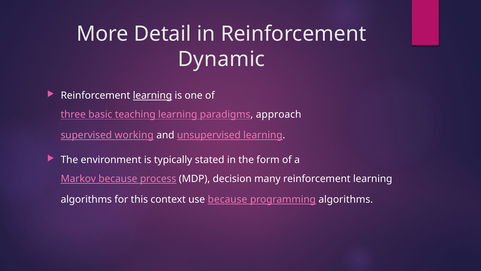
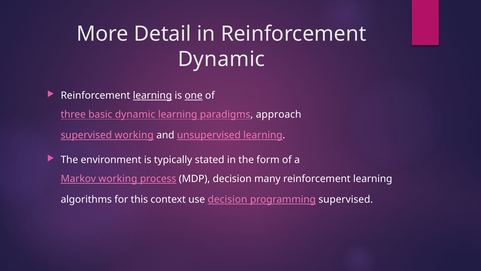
one underline: none -> present (194, 96)
basic teaching: teaching -> dynamic (135, 114)
Markov because: because -> working (118, 179)
use because: because -> decision (227, 199)
programming algorithms: algorithms -> supervised (346, 199)
